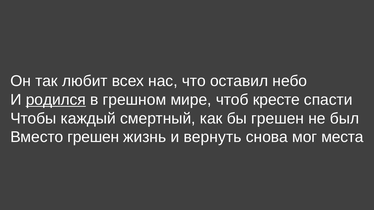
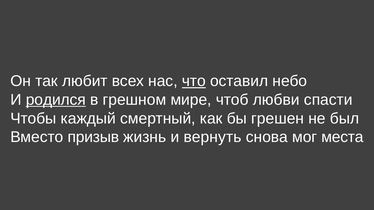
что underline: none -> present (194, 81)
кресте: кресте -> любви (276, 100)
Вместо грешен: грешен -> призыв (93, 137)
